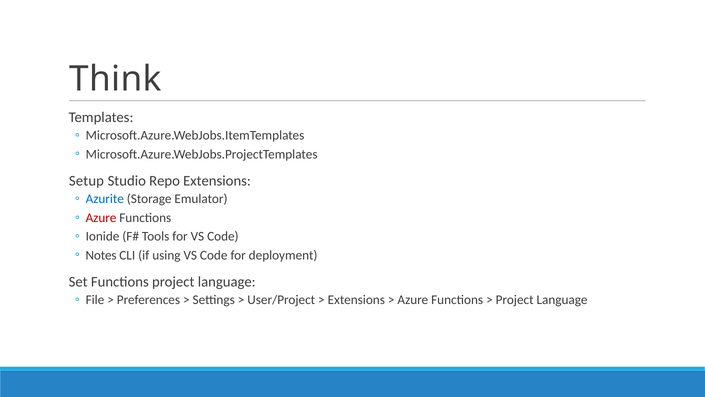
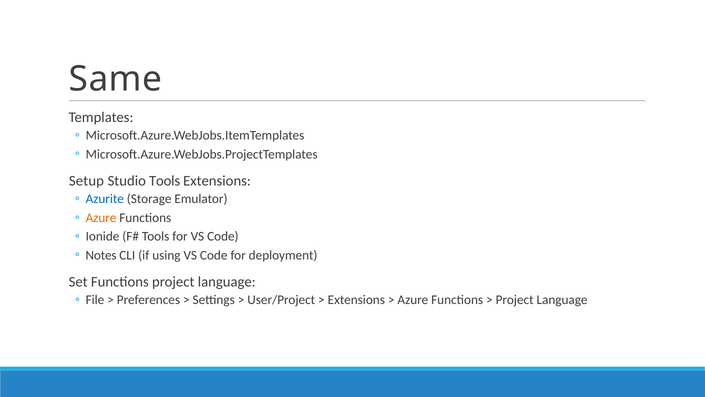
Think: Think -> Same (115, 79)
Studio Repo: Repo -> Tools (165, 181)
Azure colour: red -> orange (101, 218)
